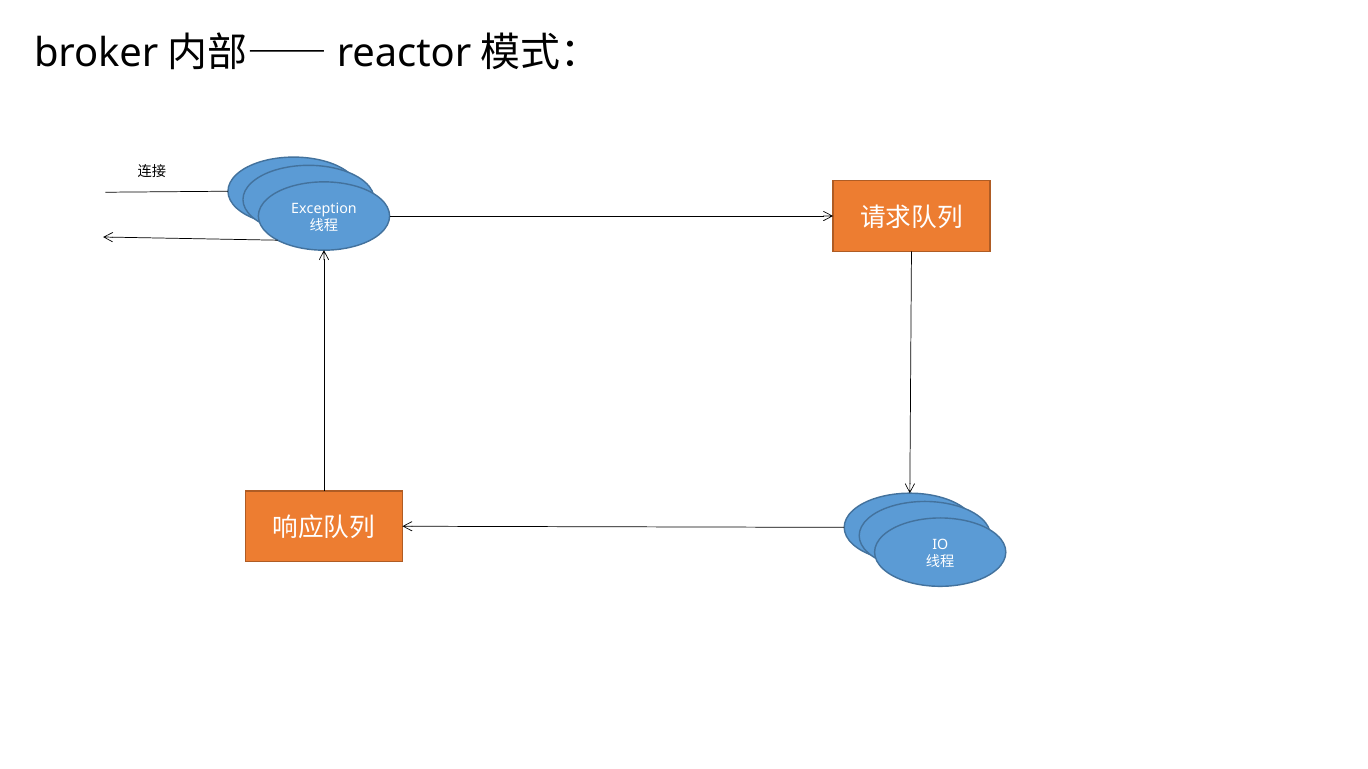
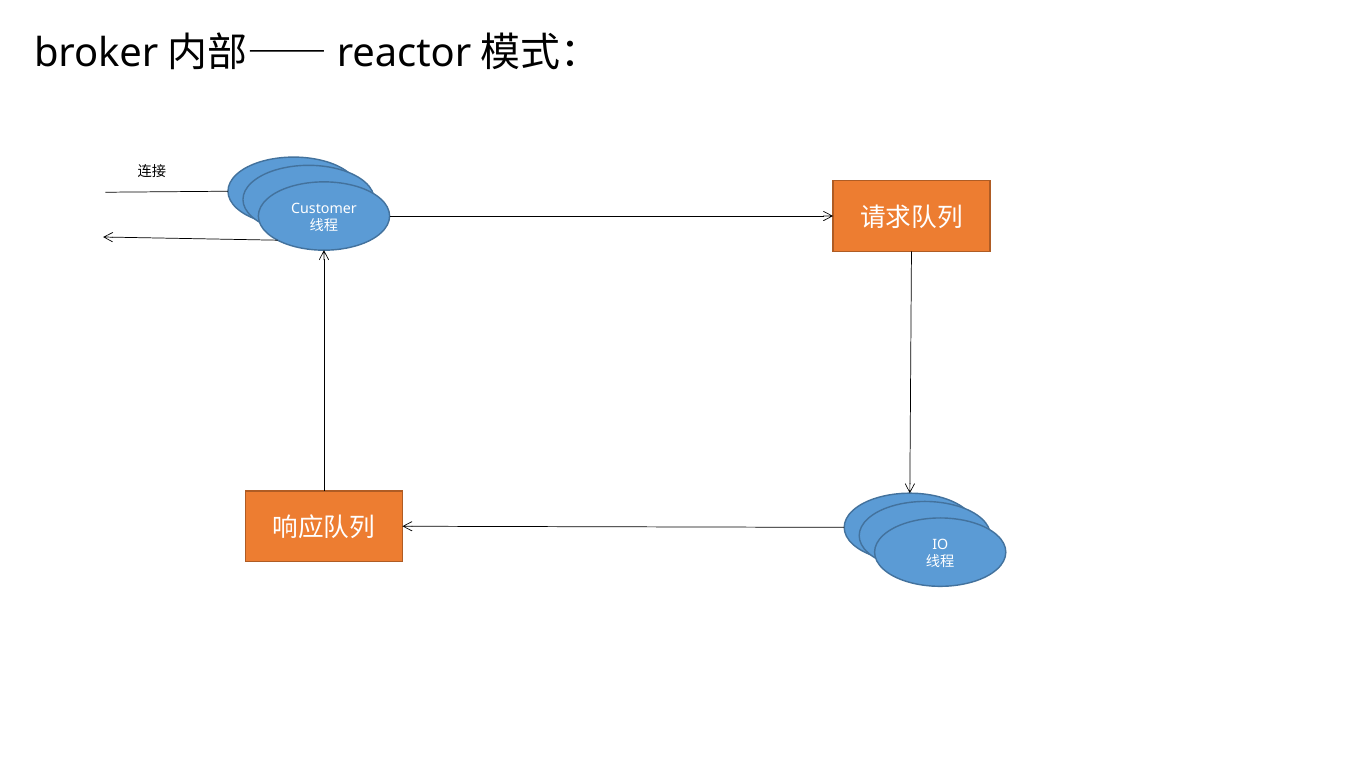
Exception: Exception -> Customer (324, 209)
